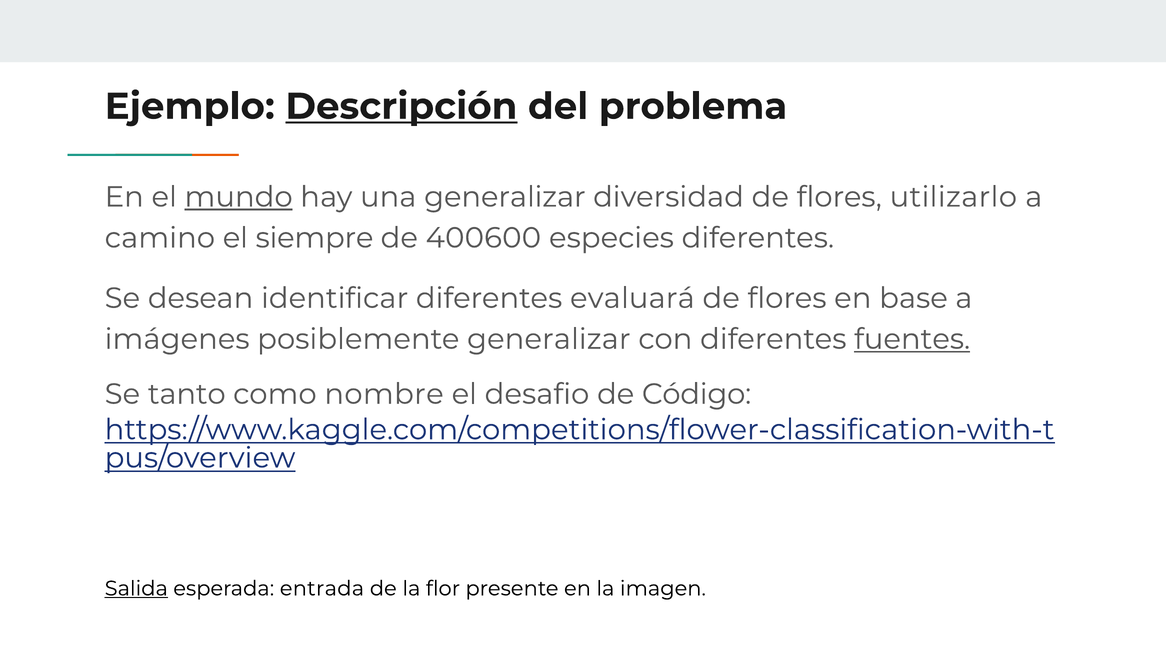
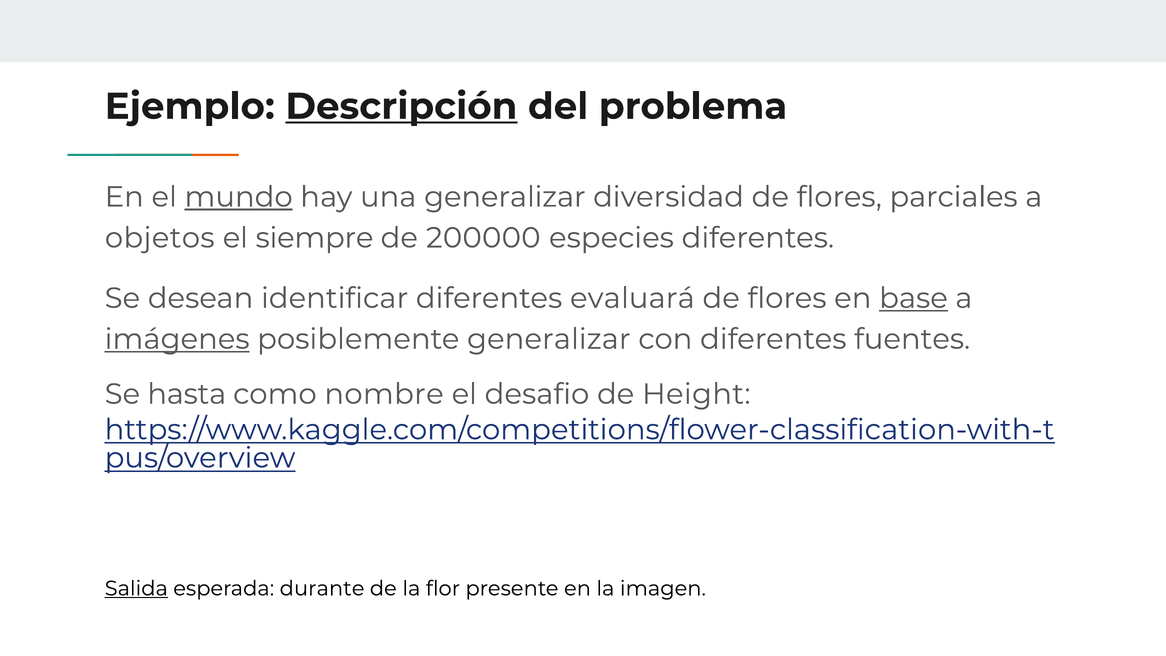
utilizarlo: utilizarlo -> parciales (954, 197)
camino: camino -> objetos (160, 238)
400600: 400600 -> 200000 (483, 238)
base underline: none -> present (913, 298)
imágenes underline: none -> present (177, 339)
fuentes underline: present -> none (912, 339)
tanto: tanto -> hasta (187, 394)
Código: Código -> Height (696, 394)
entrada: entrada -> durante (322, 588)
